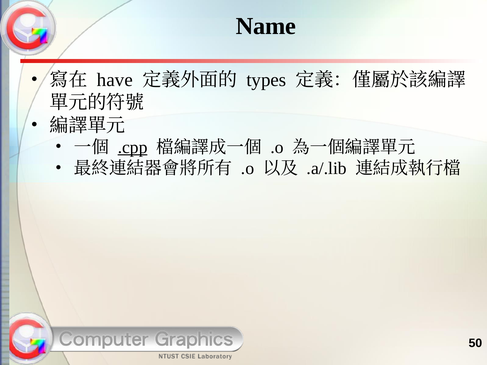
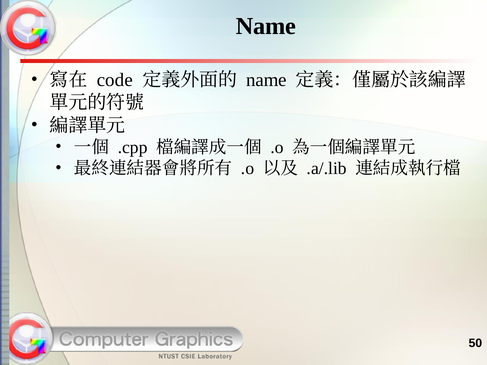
have: have -> code (115, 80)
types: types -> name (266, 80)
.cpp underline: present -> none (133, 147)
